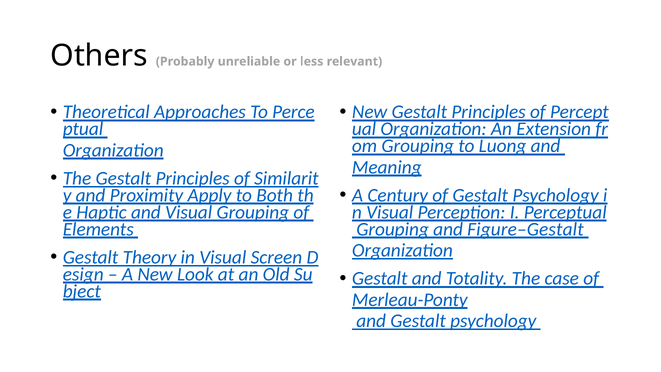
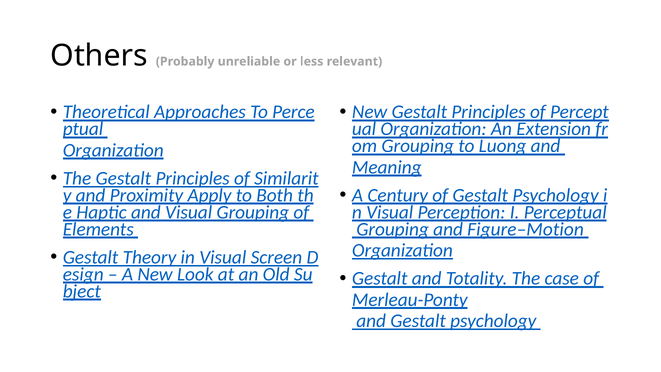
Figure–Gestalt: Figure–Gestalt -> Figure–Motion (526, 229)
